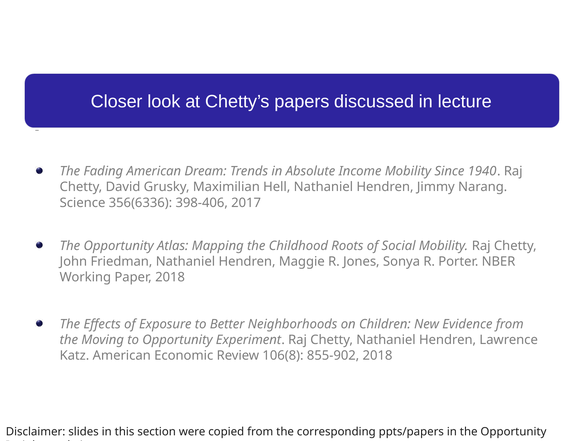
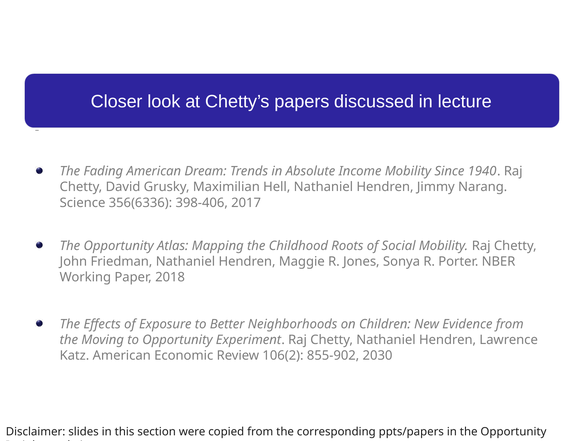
106(8: 106(8 -> 106(2 (283, 356)
855-902 2018: 2018 -> 2030 (378, 356)
